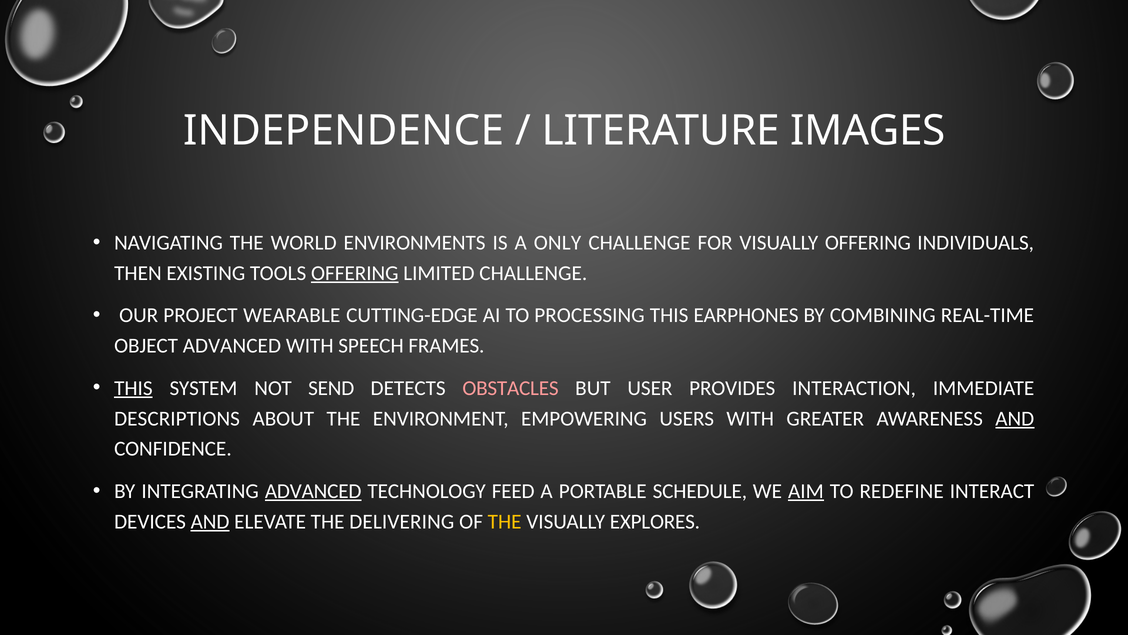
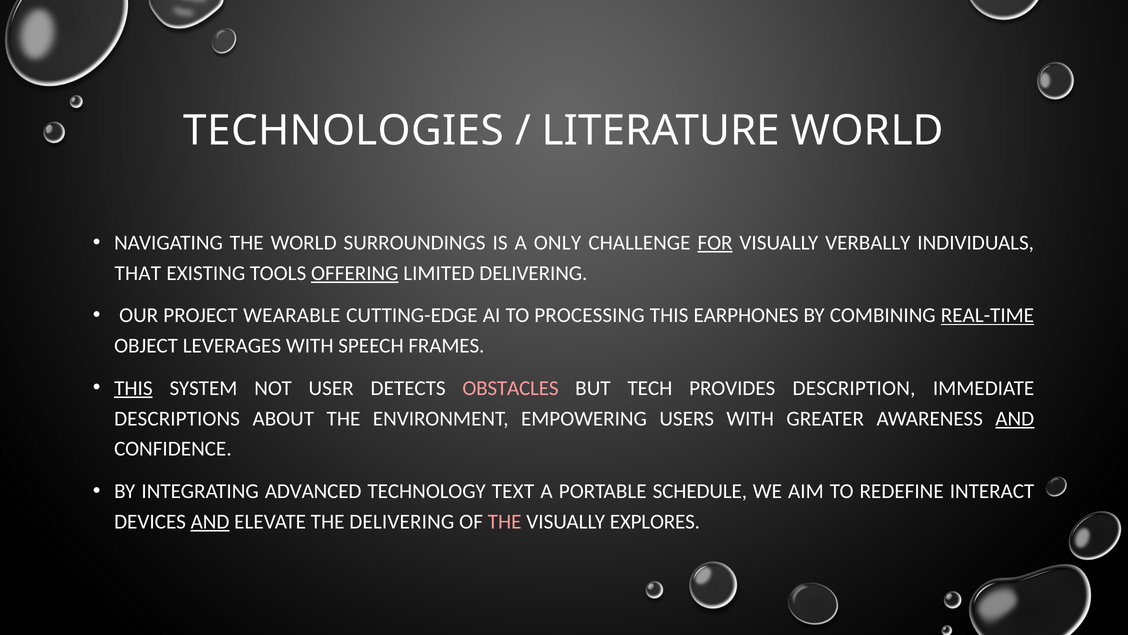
INDEPENDENCE: INDEPENDENCE -> TECHNOLOGIES (344, 131)
LITERATURE IMAGES: IMAGES -> WORLD (867, 131)
ENVIRONMENTS: ENVIRONMENTS -> SURROUNDINGS (415, 242)
FOR underline: none -> present (715, 242)
VISUALLY OFFERING: OFFERING -> VERBALLY (868, 242)
THEN: THEN -> THAT (138, 273)
LIMITED CHALLENGE: CHALLENGE -> DELIVERING (533, 273)
REAL-TIME underline: none -> present (987, 315)
OBJECT ADVANCED: ADVANCED -> LEVERAGES (232, 346)
SEND: SEND -> USER (331, 388)
USER: USER -> TECH (650, 388)
INTERACTION: INTERACTION -> DESCRIPTION (854, 388)
ADVANCED underline: present -> none (313, 491)
FEED: FEED -> TEXT (513, 491)
AIM underline: present -> none (806, 491)
THE colour: yellow -> pink (505, 521)
